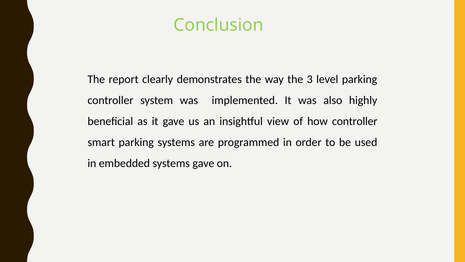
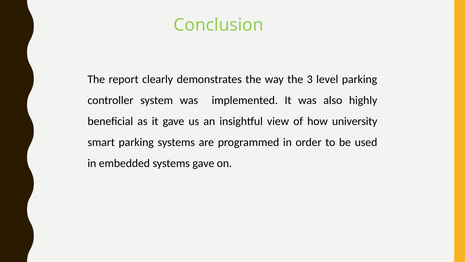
how controller: controller -> university (355, 121)
